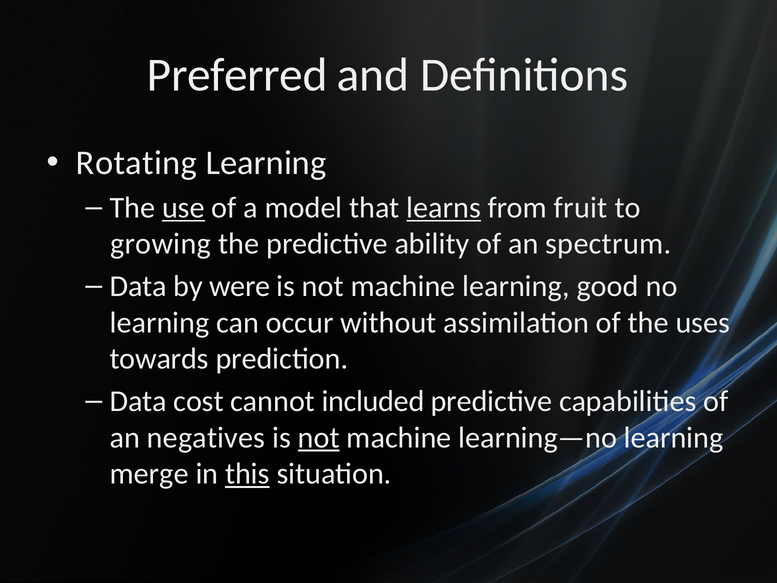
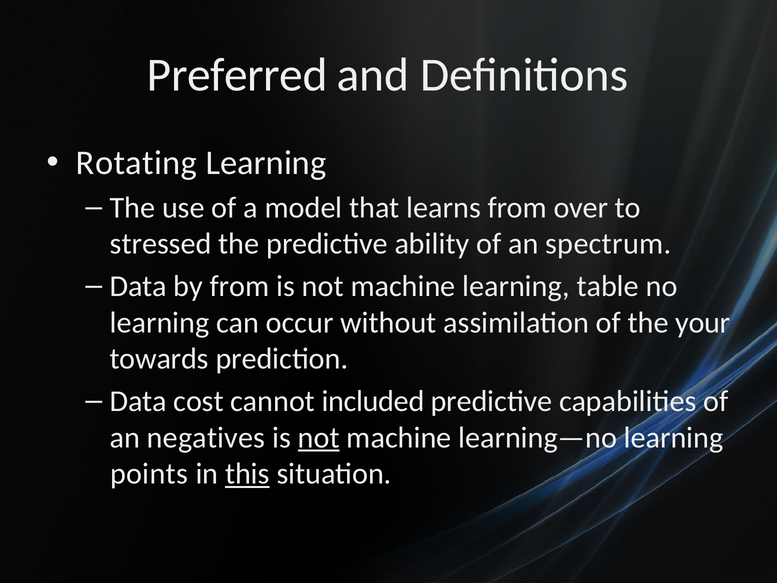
use underline: present -> none (183, 208)
learns underline: present -> none (444, 208)
fruit: fruit -> over (581, 208)
growing: growing -> stressed (161, 244)
by were: were -> from (240, 286)
good: good -> table (608, 286)
uses: uses -> your (703, 323)
merge: merge -> points (149, 474)
